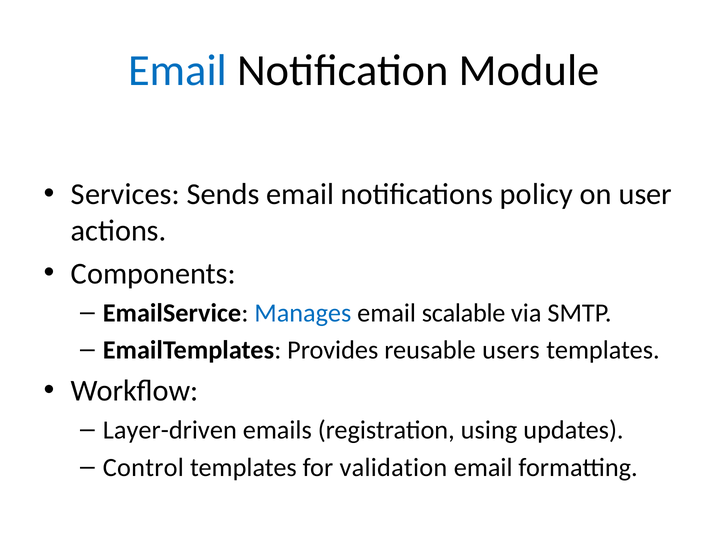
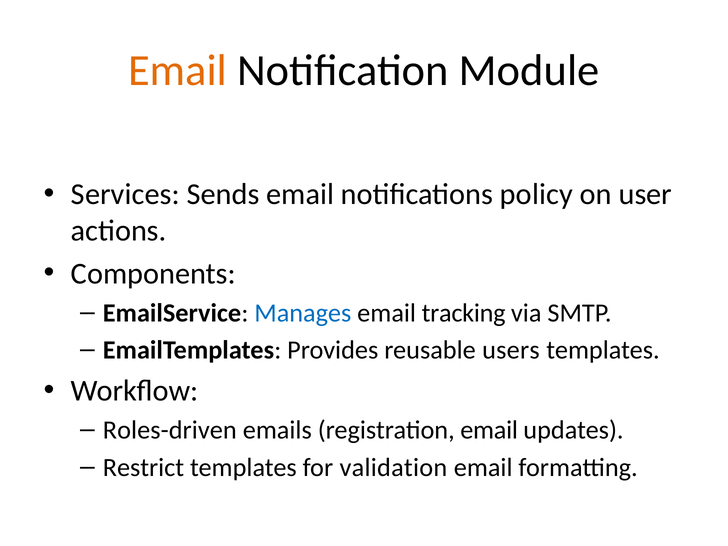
Email colour: blue -> orange (178, 70)
scalable: scalable -> tracking (464, 313)
Layer-driven: Layer-driven -> Roles-driven (170, 430)
registration using: using -> email (489, 430)
Control: Control -> Restrict (143, 467)
